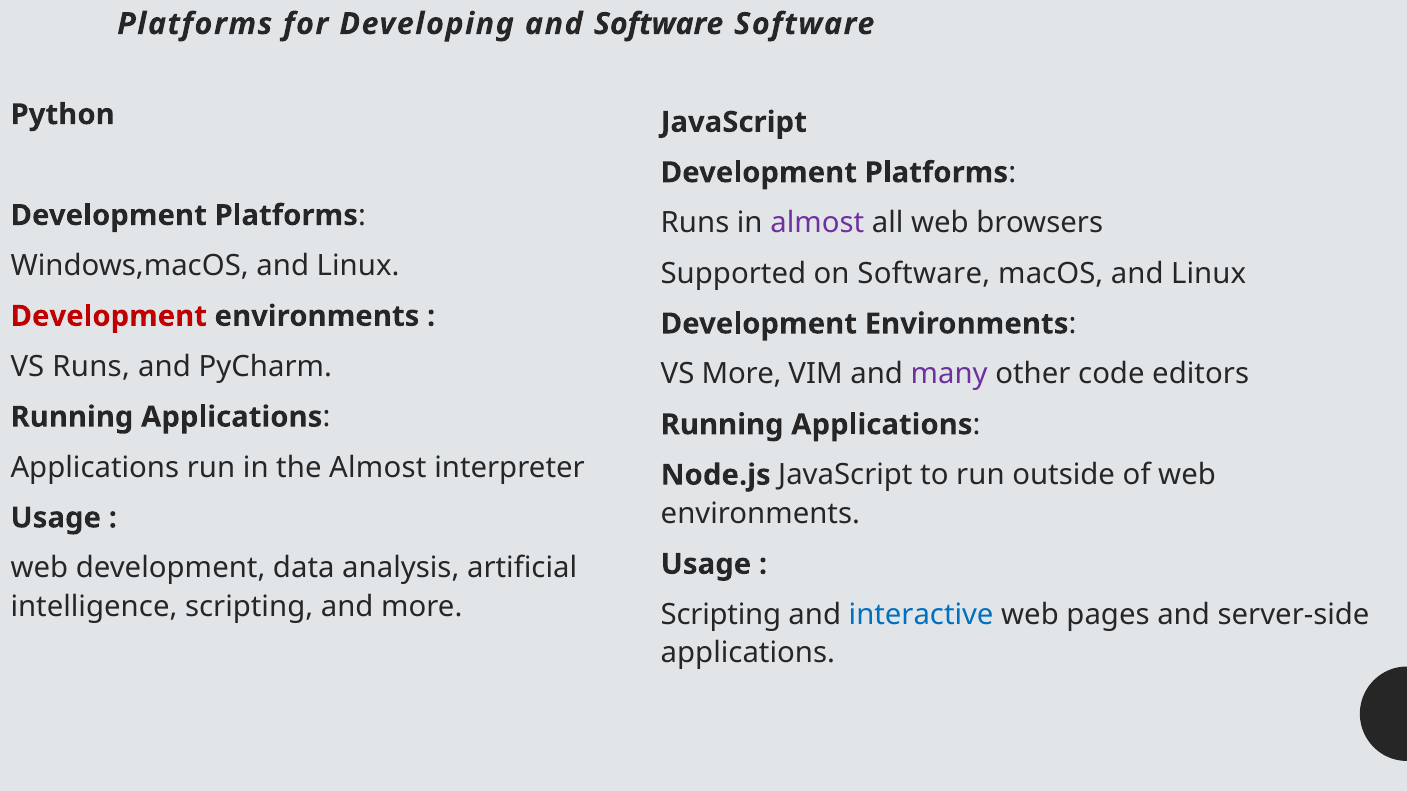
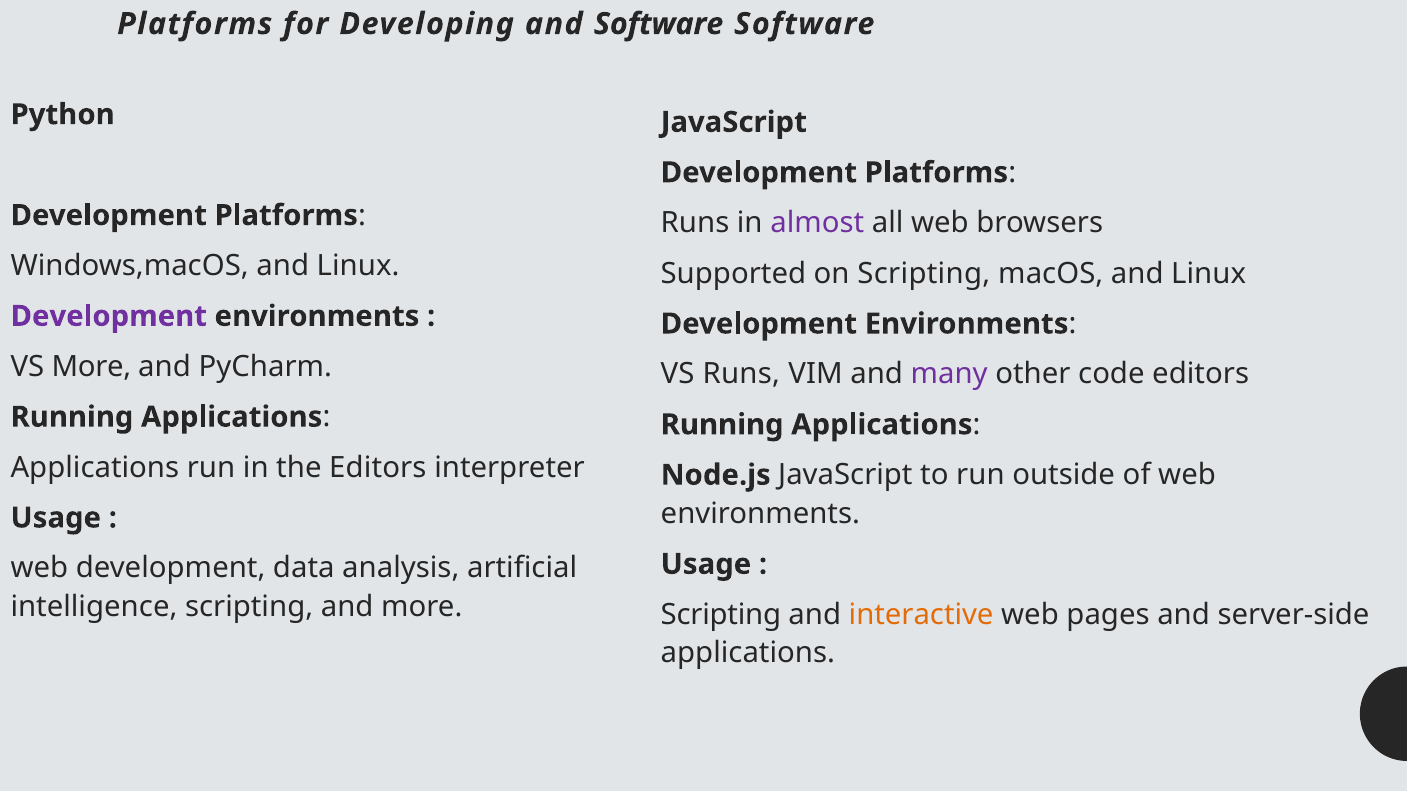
on Software: Software -> Scripting (924, 274)
Development colour: red -> purple (109, 316)
VS Runs: Runs -> More (91, 367)
VS More: More -> Runs (741, 374)
the Almost: Almost -> Editors (378, 468)
interactive colour: blue -> orange (921, 615)
